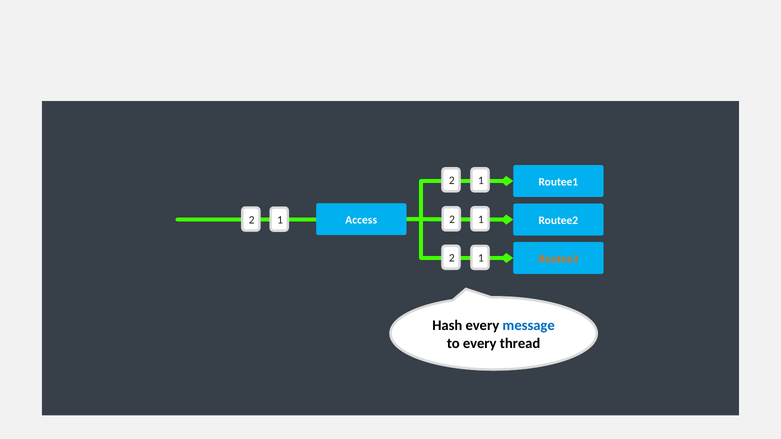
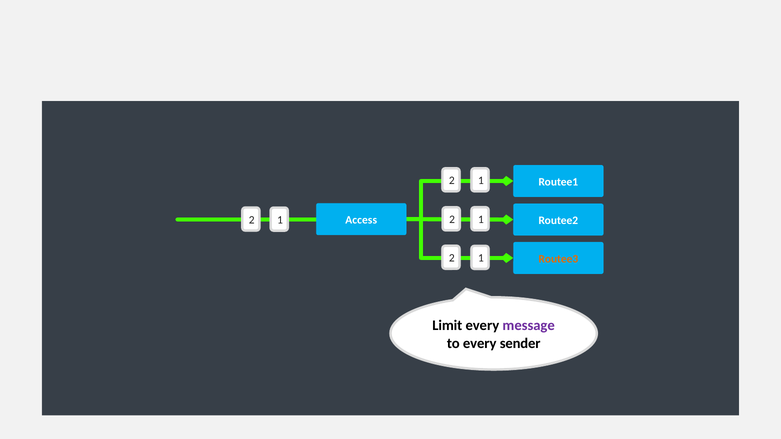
Hash: Hash -> Limit (447, 326)
message colour: blue -> purple (529, 326)
thread: thread -> sender (520, 343)
